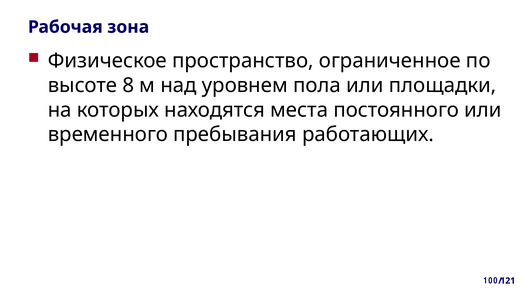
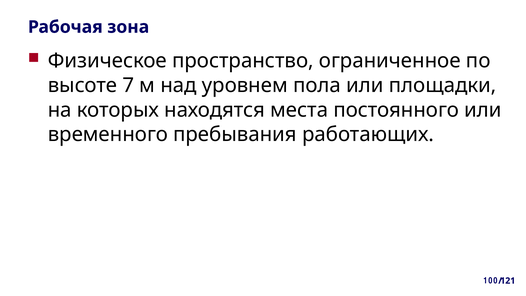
8: 8 -> 7 (128, 85)
